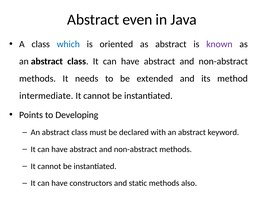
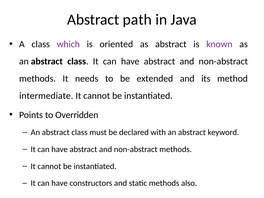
even: even -> path (137, 20)
which colour: blue -> purple (68, 44)
Developing: Developing -> Overridden (77, 115)
